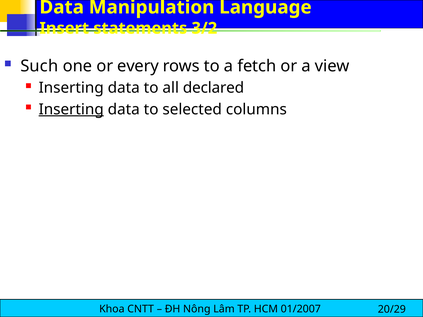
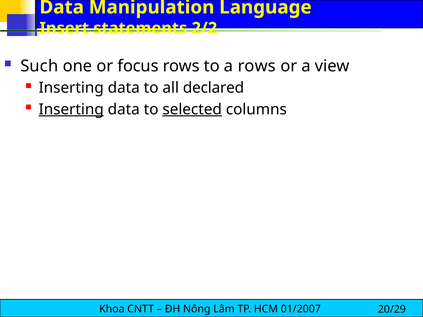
3/2: 3/2 -> 2/2 (204, 28)
every: every -> focus (138, 66)
a fetch: fetch -> rows (257, 66)
selected underline: none -> present (192, 109)
